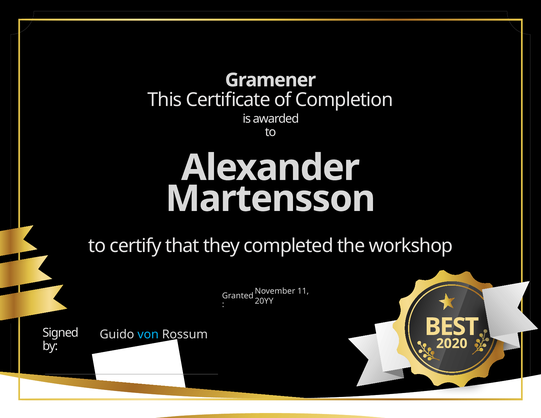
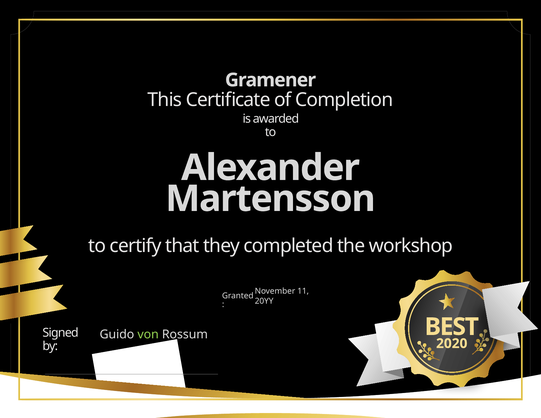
von colour: light blue -> light green (148, 334)
